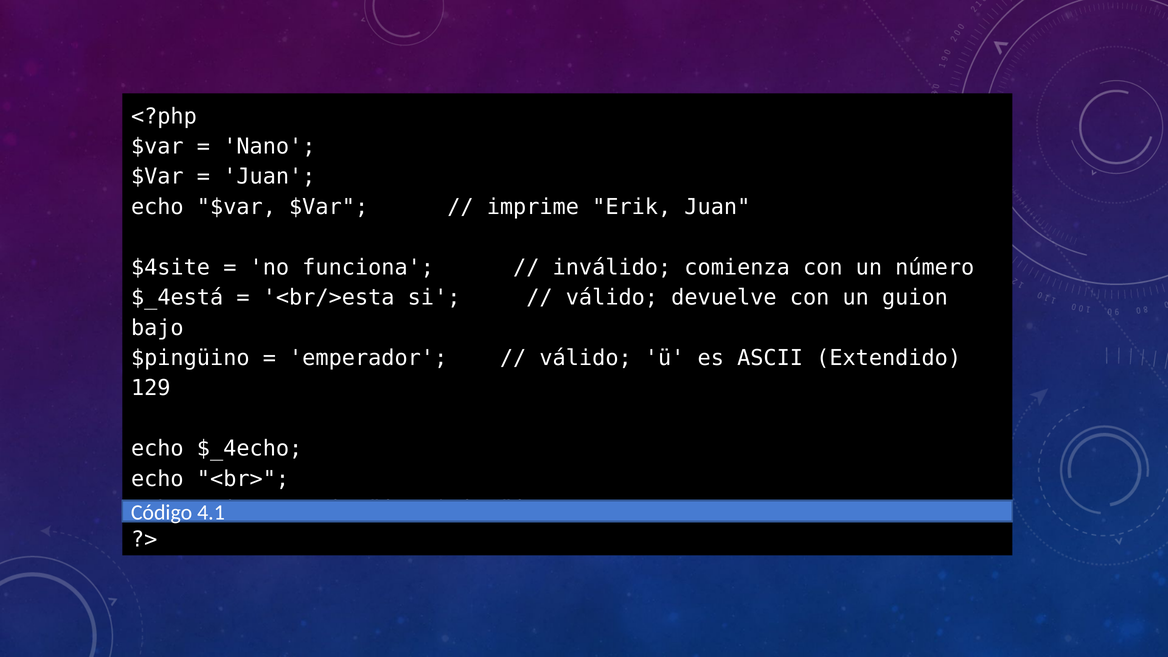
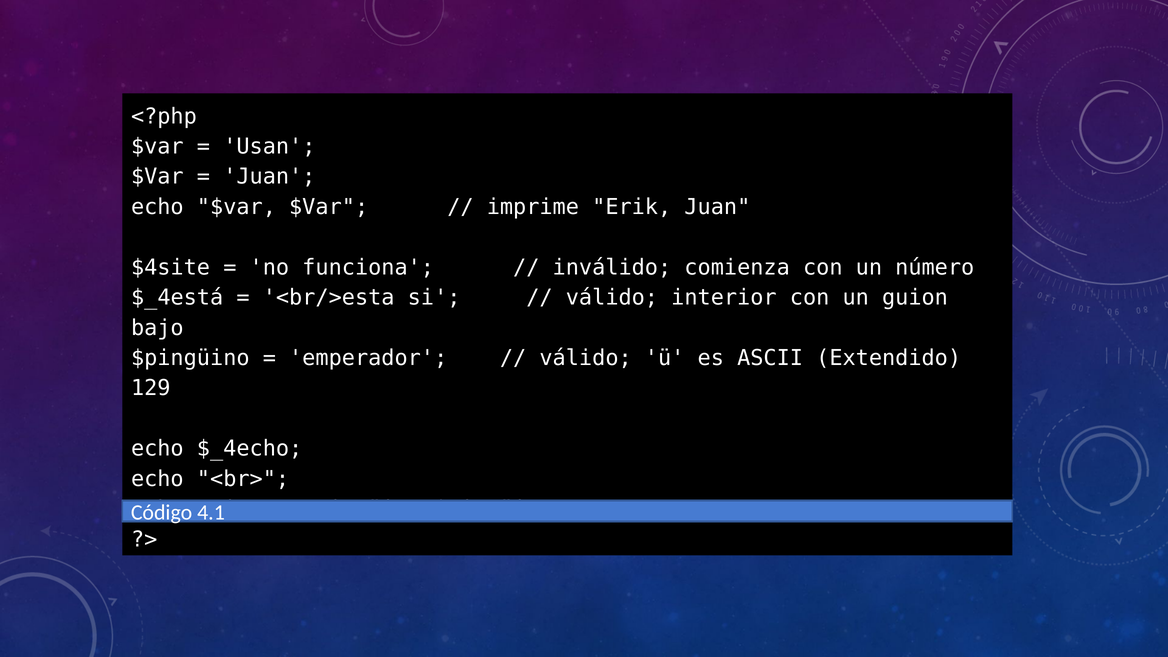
Nano: Nano -> Usan (269, 147)
devuelve: devuelve -> interior (724, 298)
